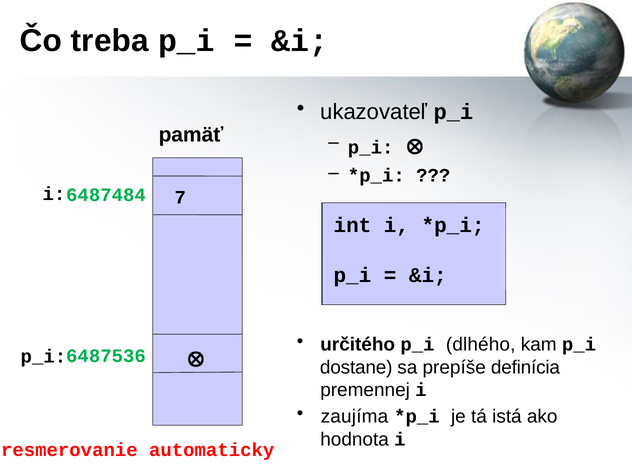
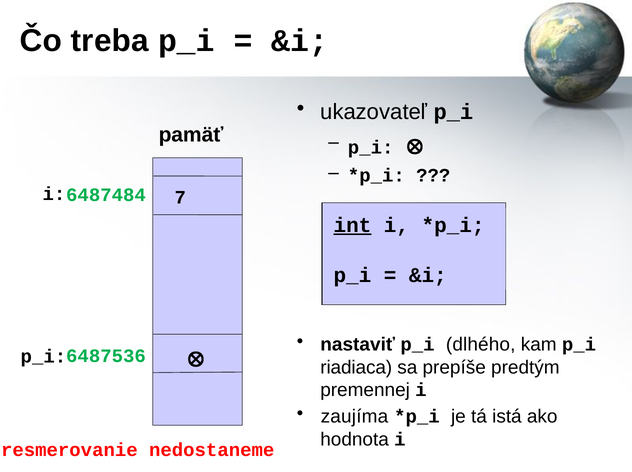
int underline: none -> present (352, 226)
určitého: určitého -> nastaviť (358, 345)
dostane: dostane -> riadiaca (356, 368)
definícia: definícia -> predtým (525, 368)
automaticky: automaticky -> nedostaneme (212, 451)
